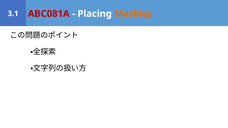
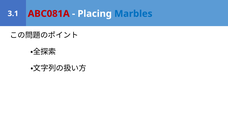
Marbles colour: orange -> blue (133, 14)
